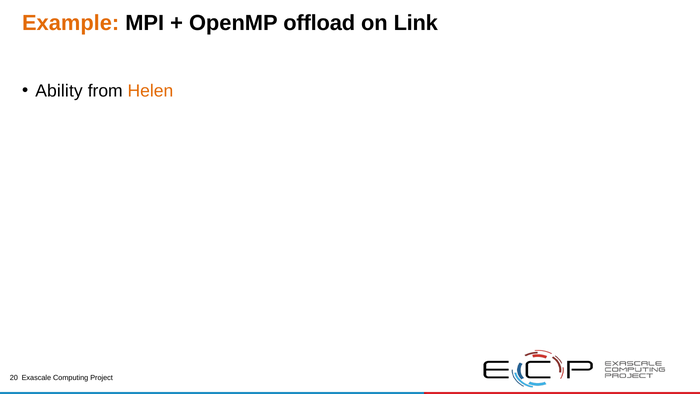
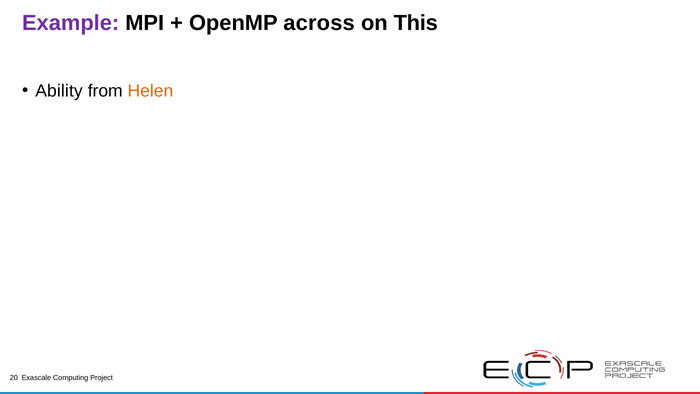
Example colour: orange -> purple (71, 23)
offload: offload -> across (319, 23)
Link: Link -> This (416, 23)
